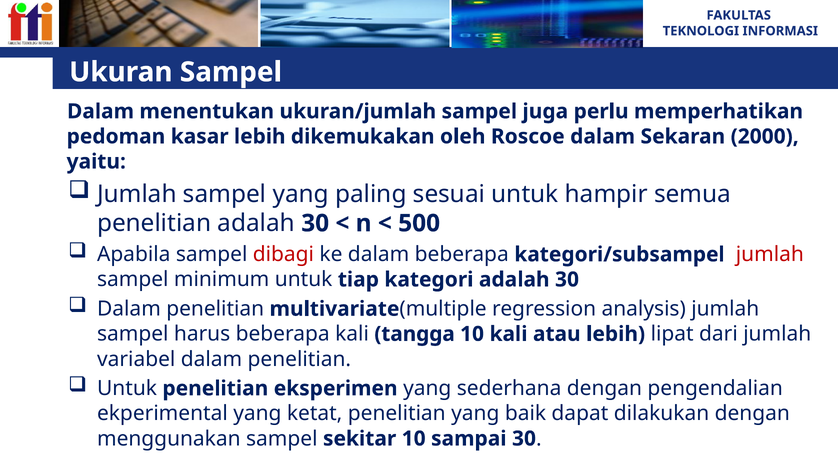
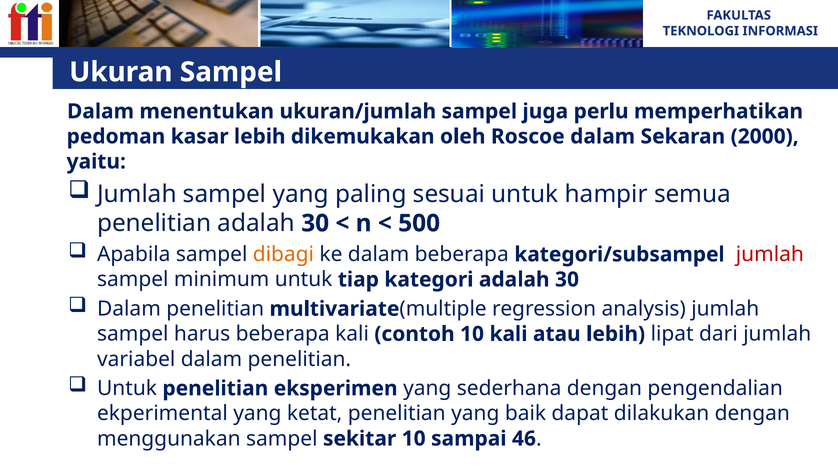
dibagi colour: red -> orange (283, 255)
tangga: tangga -> contoh (415, 334)
sampai 30: 30 -> 46 (524, 439)
